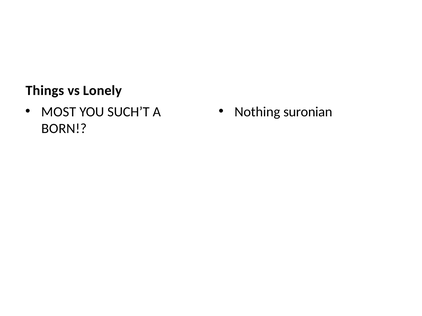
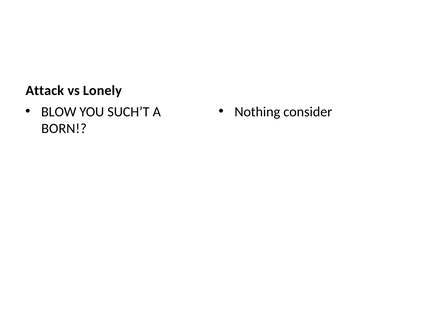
Things: Things -> Attack (45, 91)
MOST: MOST -> BLOW (59, 112)
suronian: suronian -> consider (308, 112)
